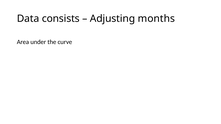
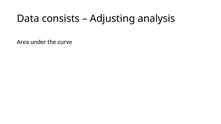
months: months -> analysis (156, 19)
